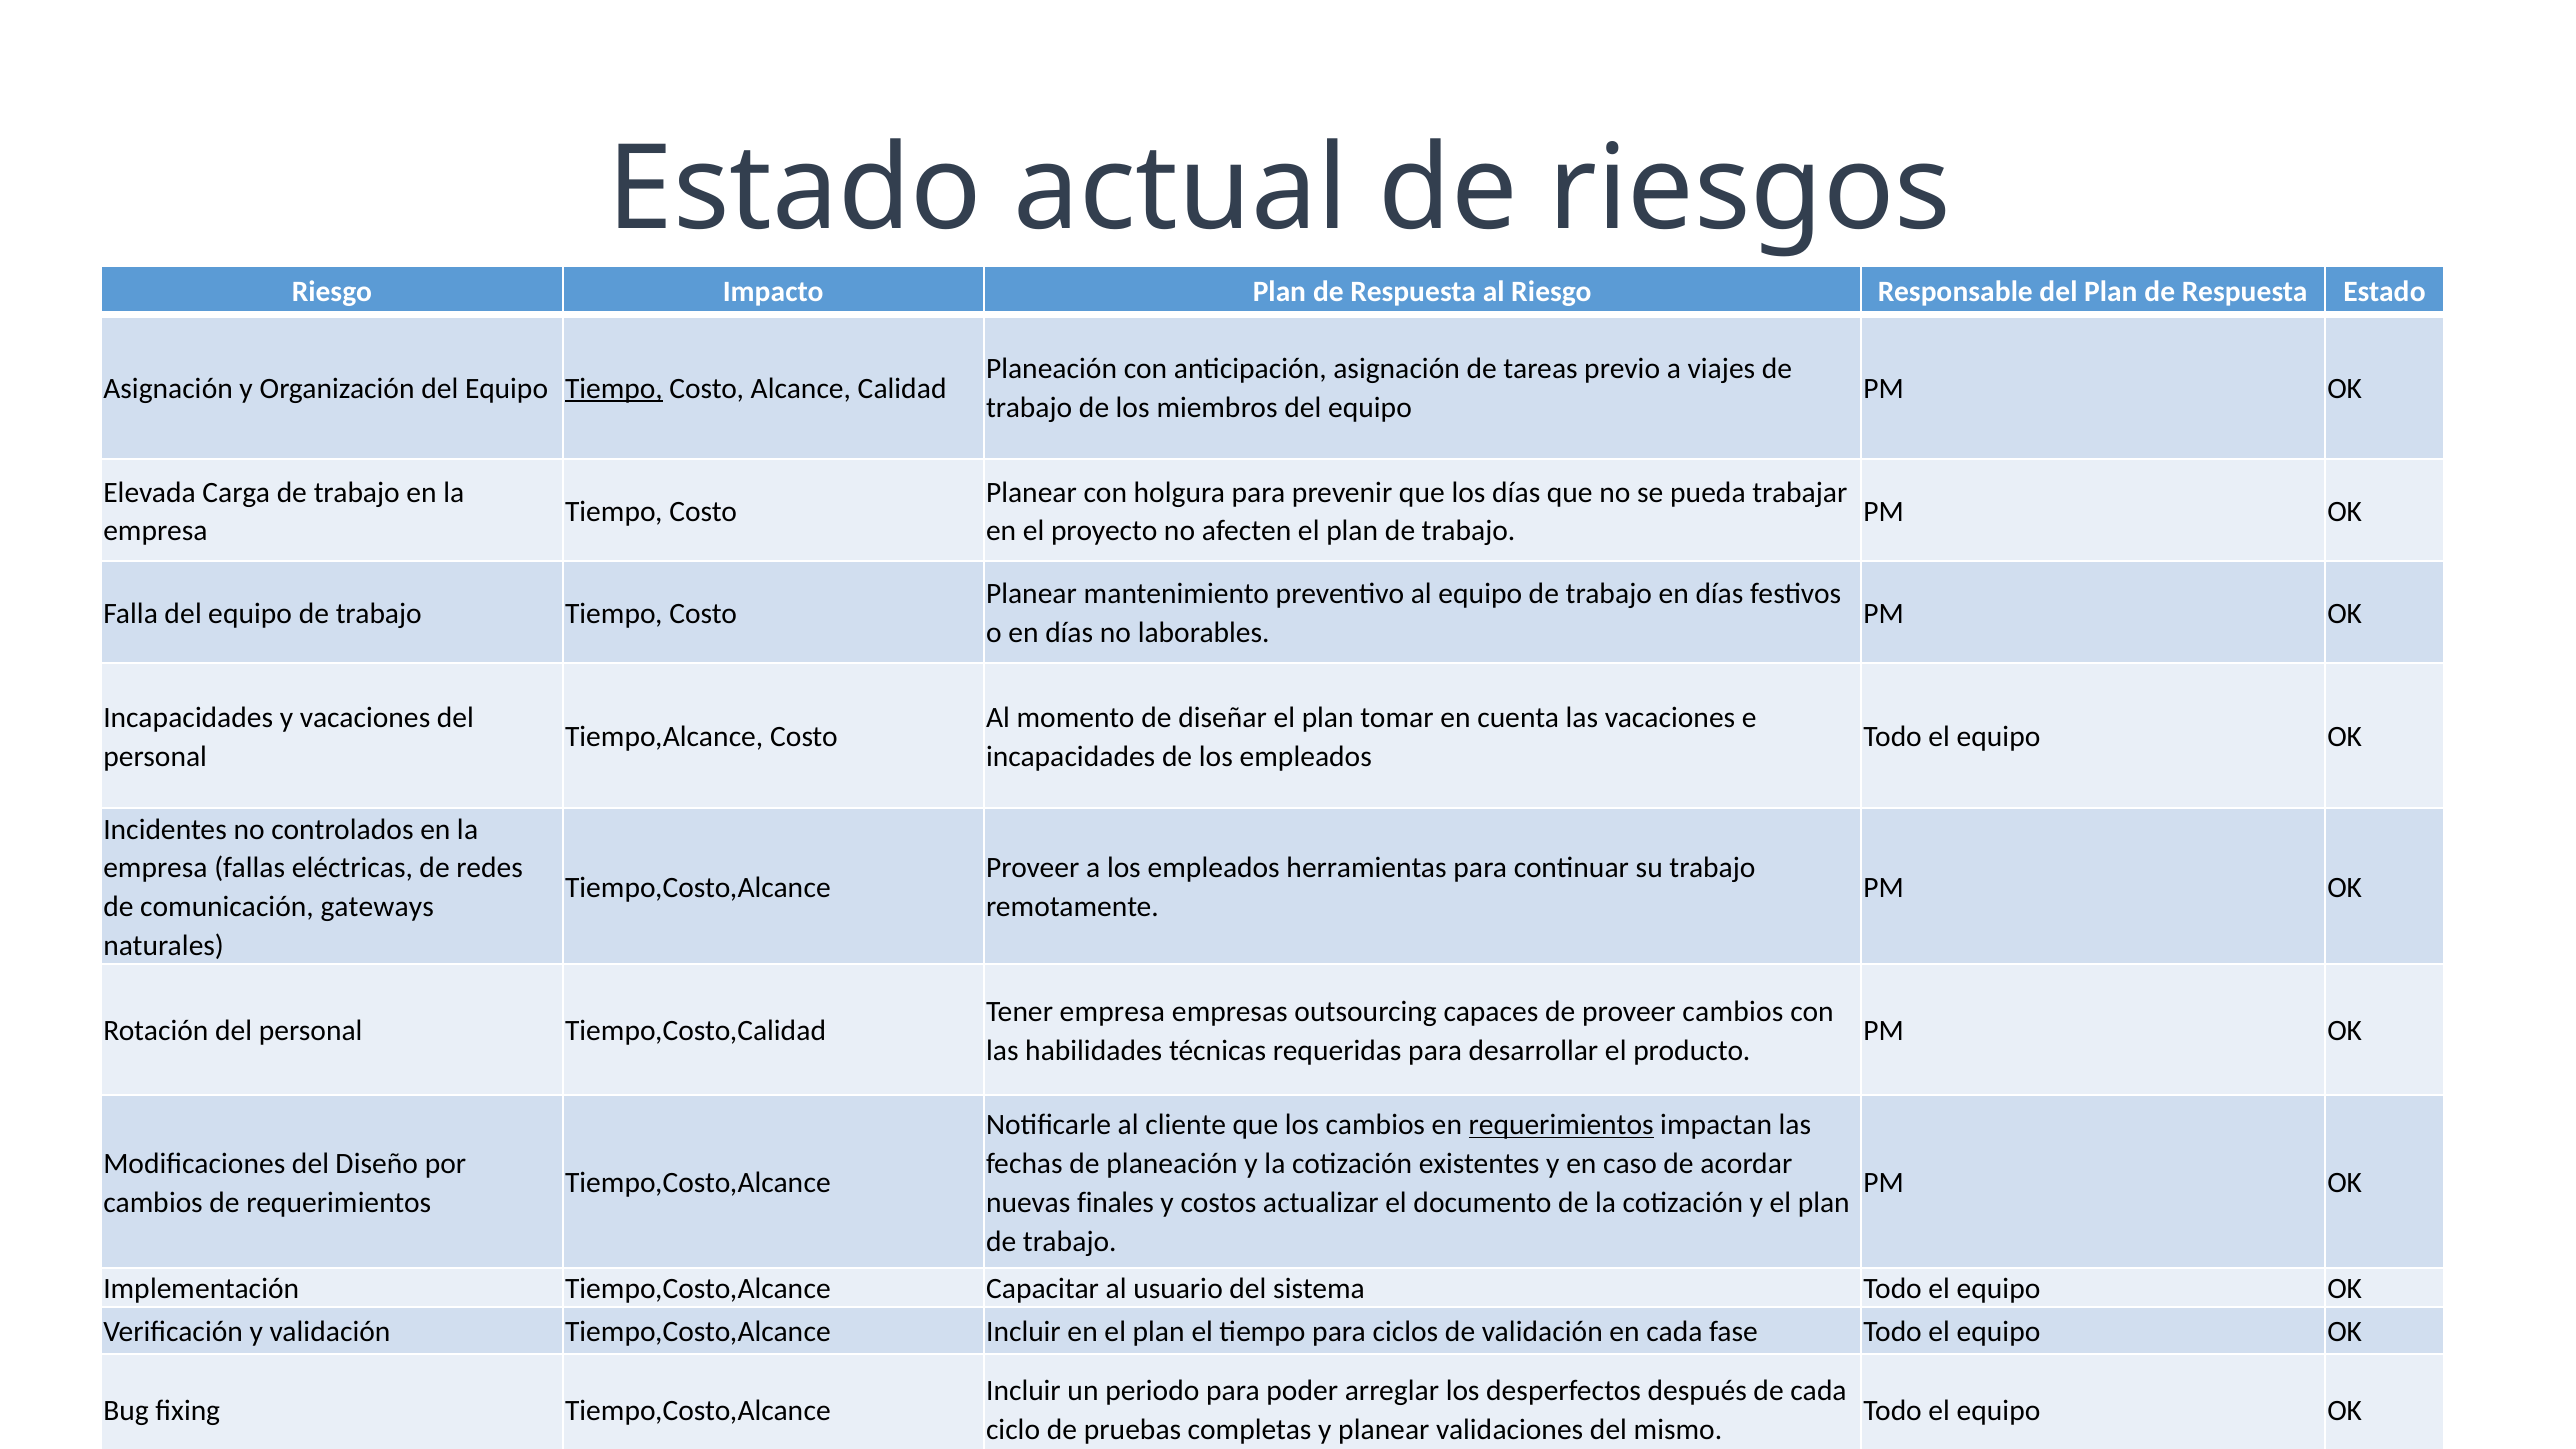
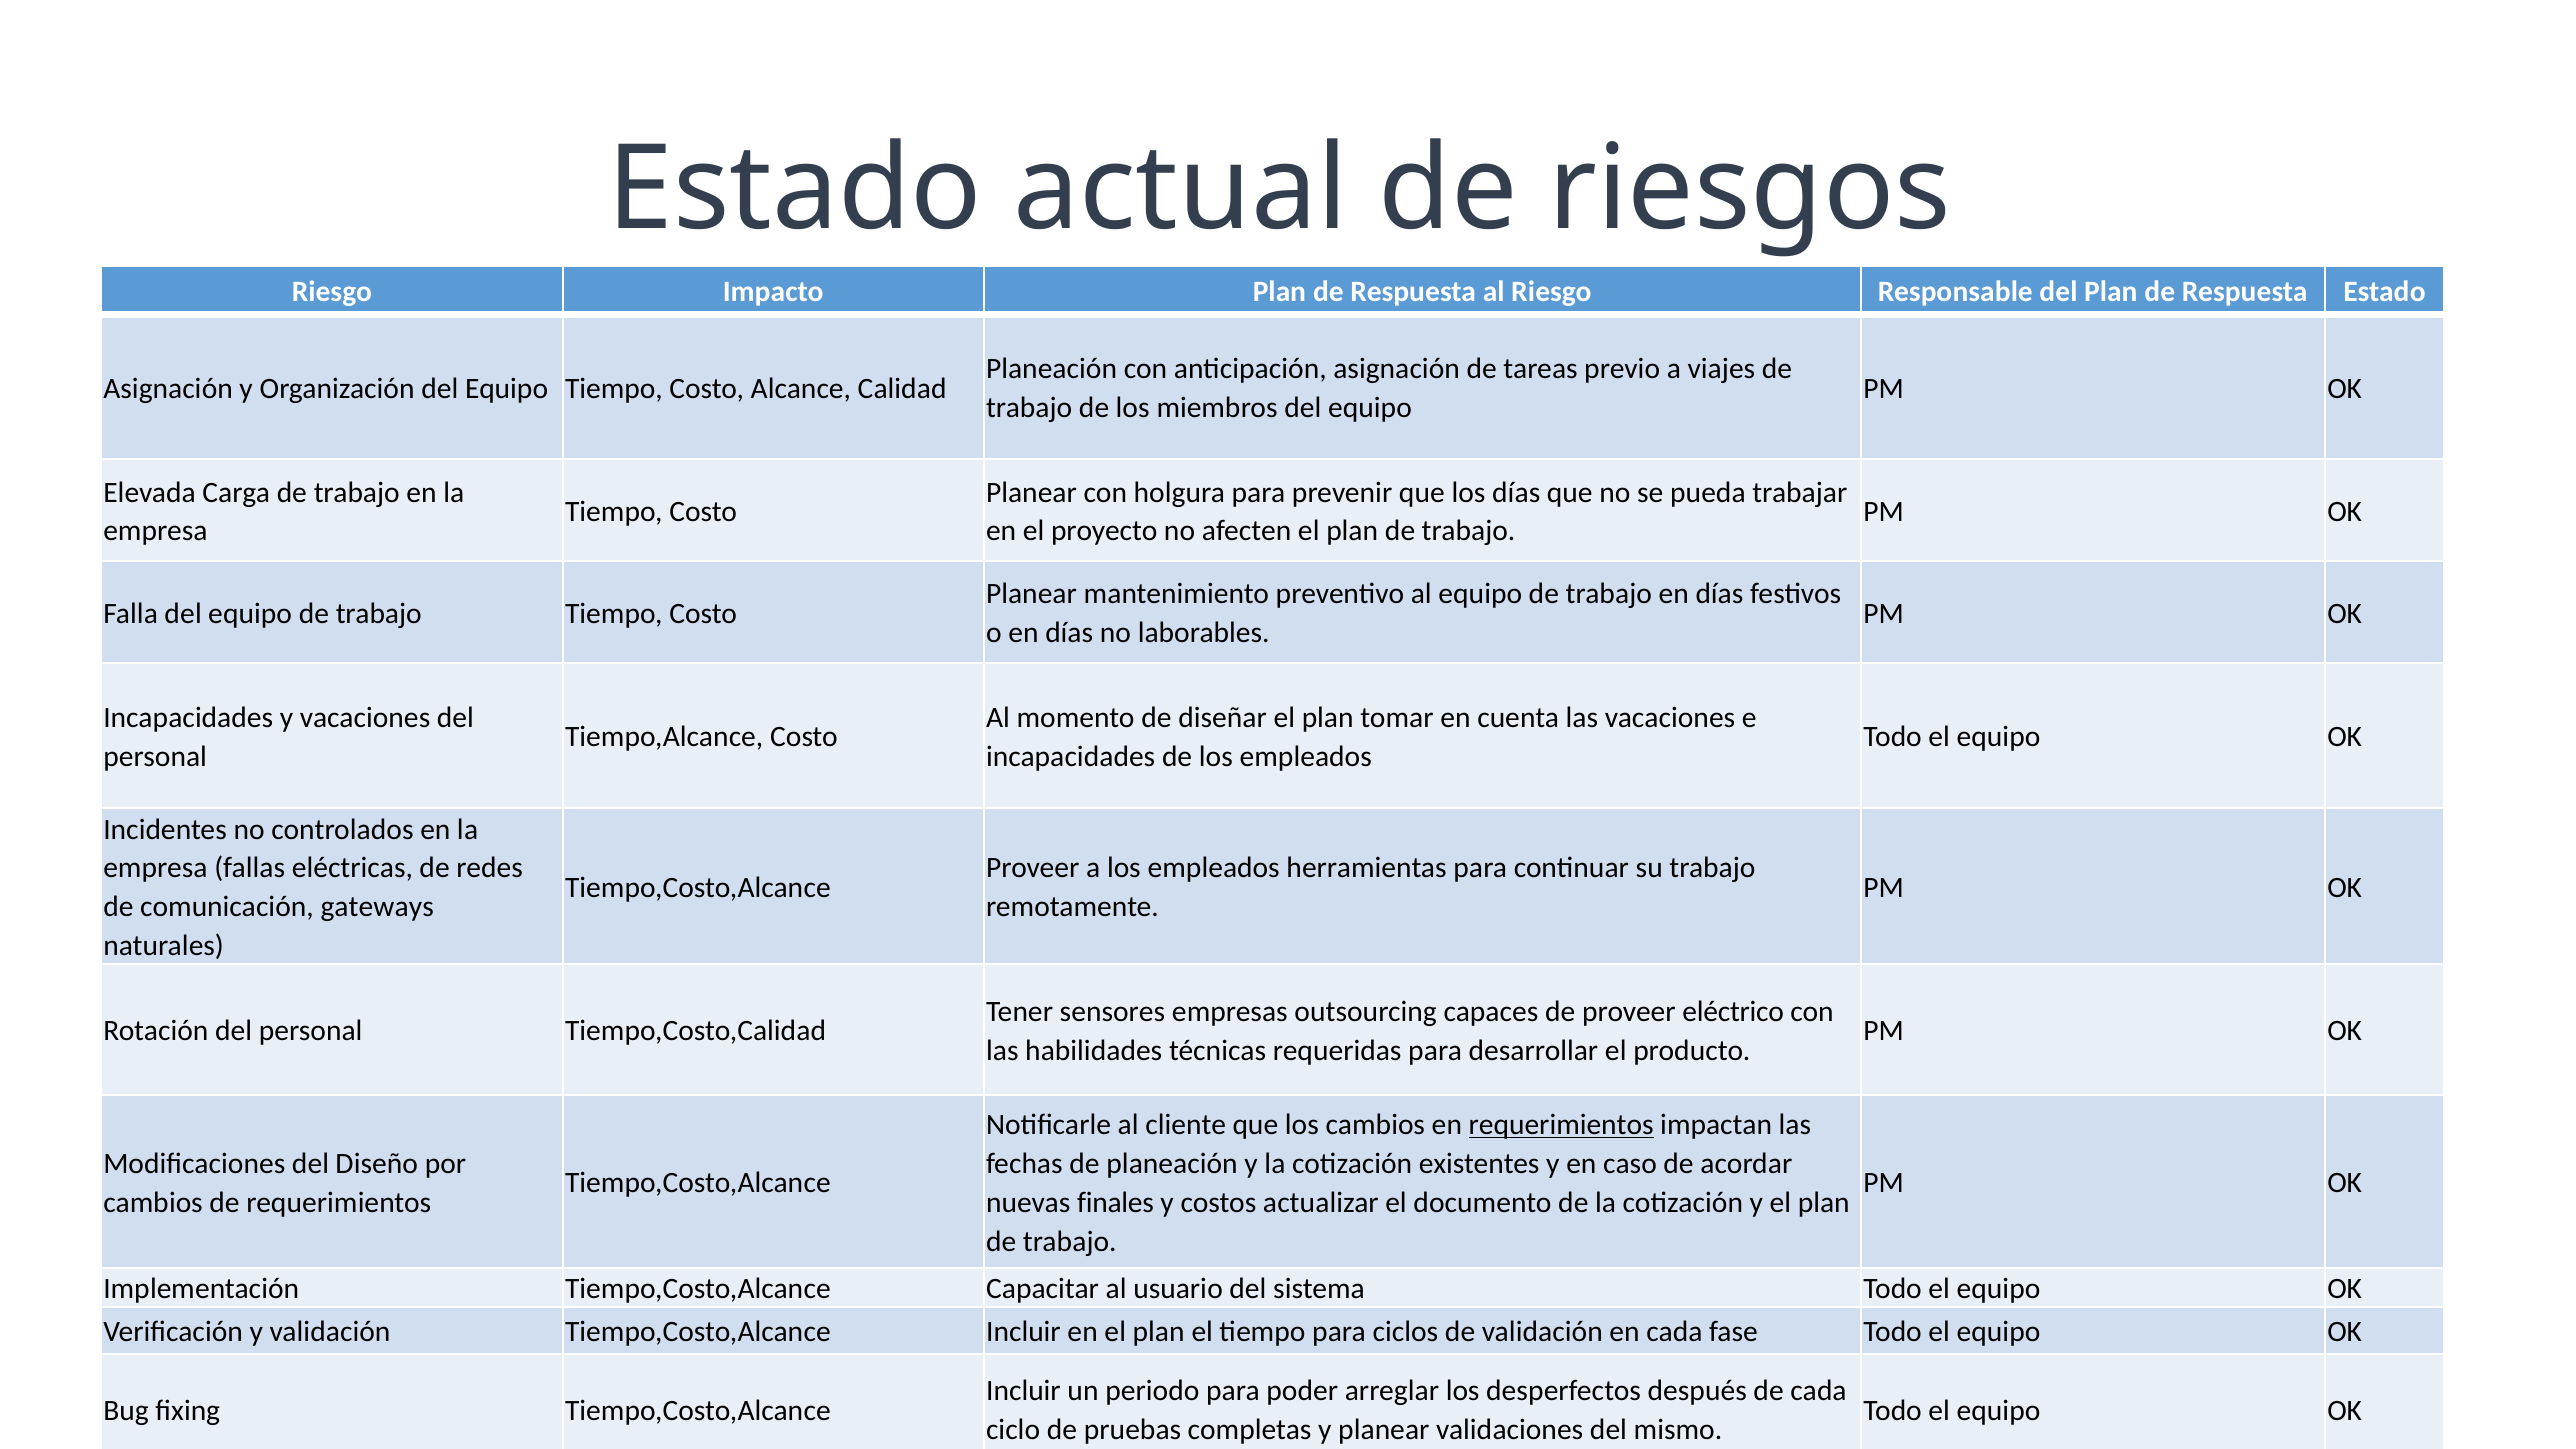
Tiempo underline: present -> none (614, 388)
Tener empresa: empresa -> sensores (1112, 1012)
proveer cambios: cambios -> eléctrico (1733, 1012)
